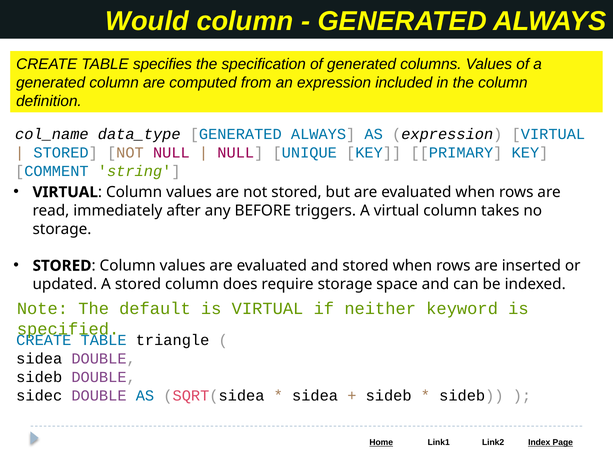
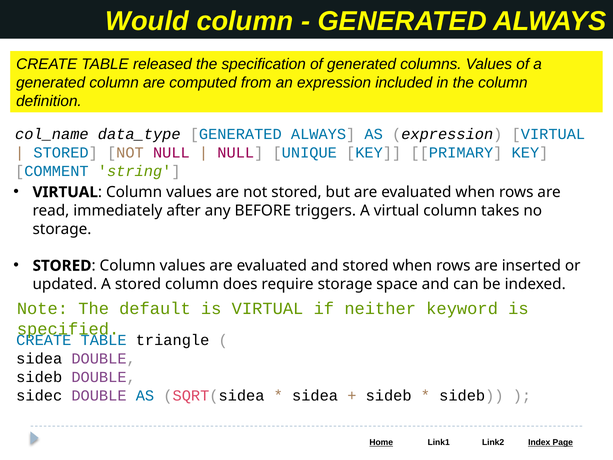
specifies: specifies -> released (162, 64)
